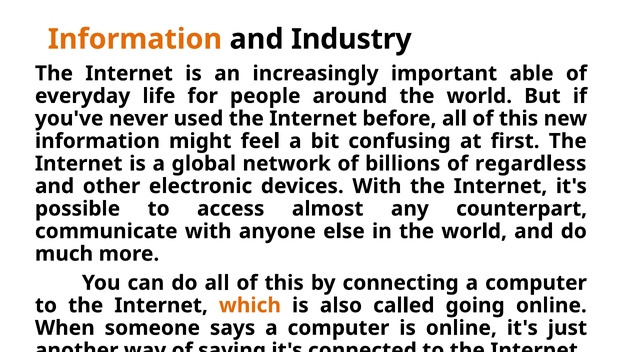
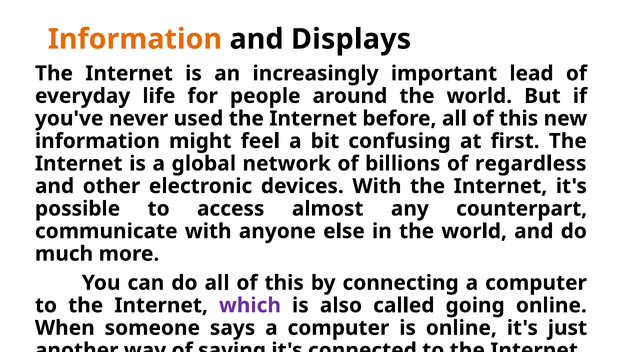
Industry: Industry -> Displays (351, 39)
able: able -> lead (532, 74)
which colour: orange -> purple (250, 306)
